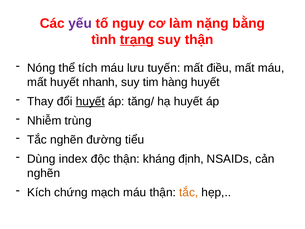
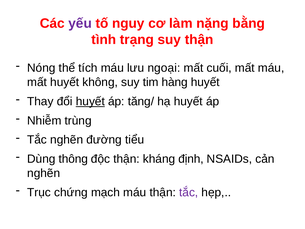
trạng underline: present -> none (137, 40)
tuyến: tuyến -> ngoại (164, 68)
điều: điều -> cuối (219, 68)
nhanh: nhanh -> không (100, 82)
index: index -> thông (73, 159)
Kích: Kích -> Trục (39, 192)
tắc colour: orange -> purple (189, 192)
